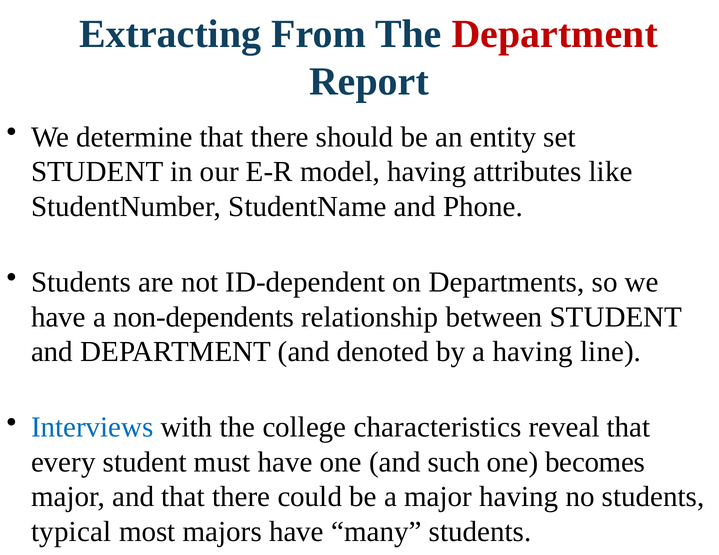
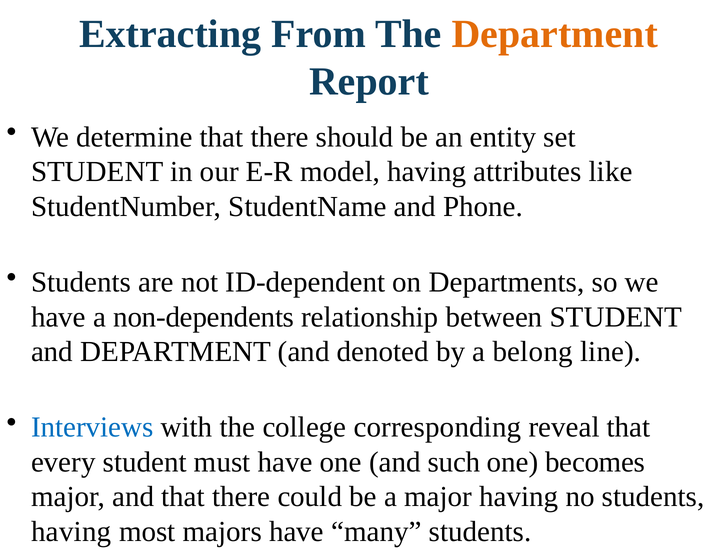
Department colour: red -> orange (555, 34)
a having: having -> belong (533, 352)
characteristics: characteristics -> corresponding (437, 428)
typical: typical -> having (71, 532)
